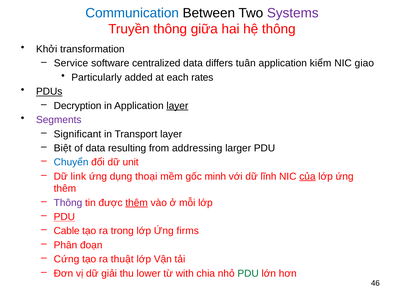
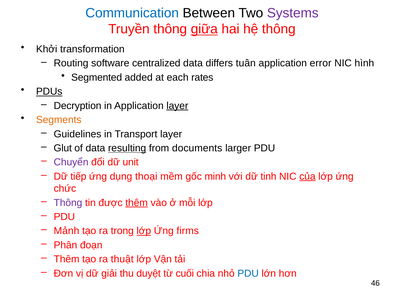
giữa underline: none -> present (204, 29)
Service: Service -> Routing (71, 63)
kiểm: kiểm -> error (321, 63)
giao: giao -> hình (364, 63)
Particularly: Particularly -> Segmented (97, 77)
Segments colour: purple -> orange (59, 120)
Significant: Significant -> Guidelines (78, 134)
Biệt: Biệt -> Glut (63, 148)
resulting underline: none -> present (127, 148)
addressing: addressing -> documents (197, 148)
Chuyển colour: blue -> purple (71, 162)
link: link -> tiếp (78, 176)
lĩnh: lĩnh -> tinh (269, 176)
thêm: thêm -> chức (65, 189)
PDU underline: present -> none (64, 217)
Cable: Cable -> Mảnh (67, 231)
lớp underline: none -> present (144, 231)
Cứng: Cứng -> Thêm (67, 259)
lower: lower -> duyệt (149, 273)
with: with -> cuối (185, 273)
PDU colour: green -> blue (248, 273)
